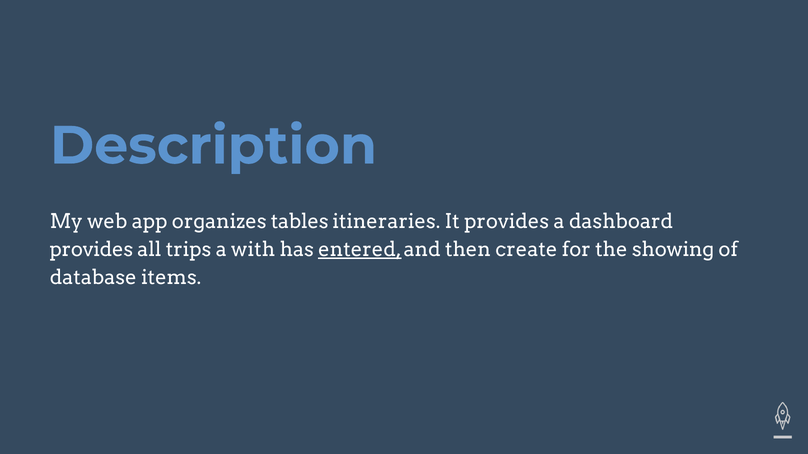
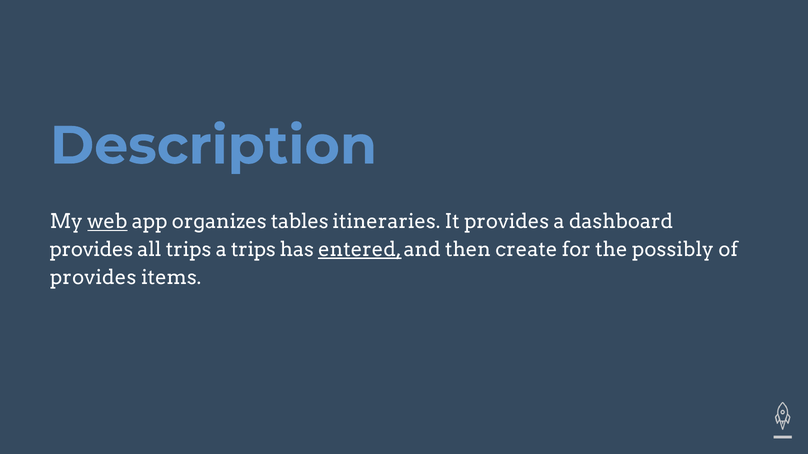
web underline: none -> present (107, 222)
a with: with -> trips (253, 250)
showing: showing -> possibly (673, 250)
database: database -> provides (93, 278)
